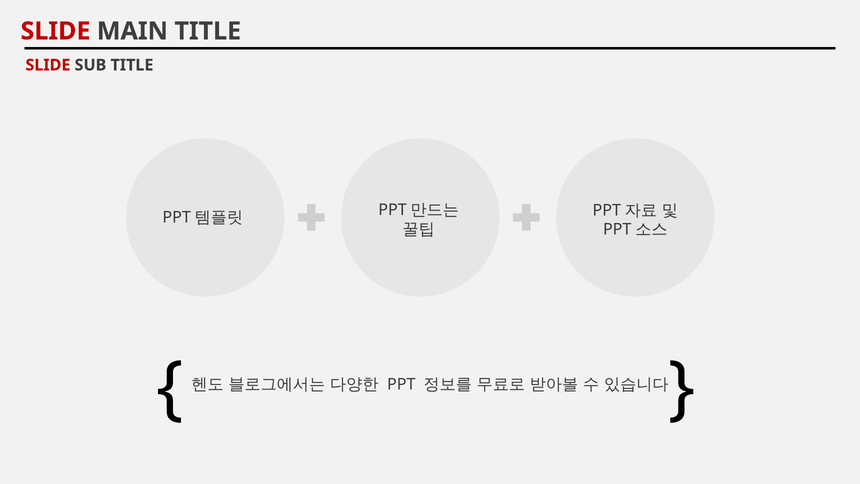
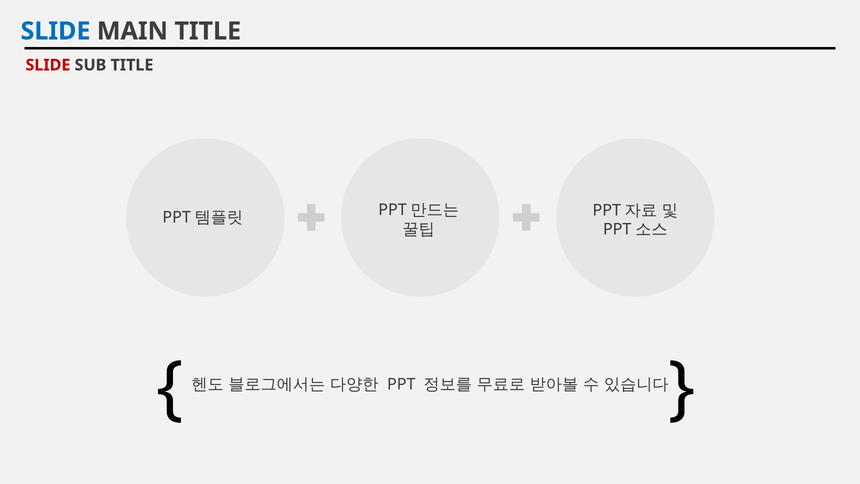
SLIDE colour: red -> blue (55, 31)
